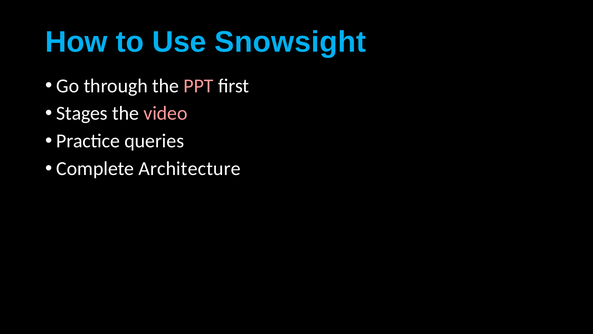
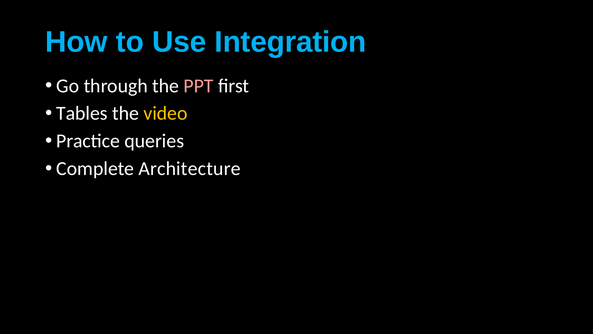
Snowsight: Snowsight -> Integration (290, 42)
Stages: Stages -> Tables (82, 113)
video colour: pink -> yellow (165, 113)
